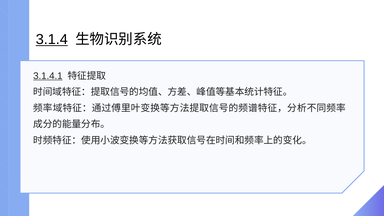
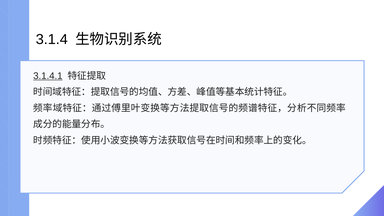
3.1.4 underline: present -> none (52, 39)
